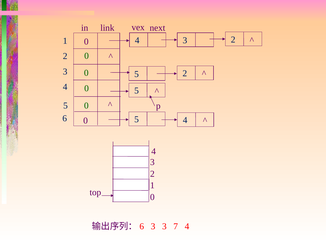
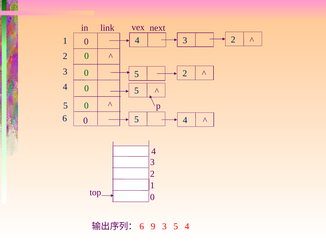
3: 3 -> 9 (153, 227)
3 7: 7 -> 5 (176, 227)
